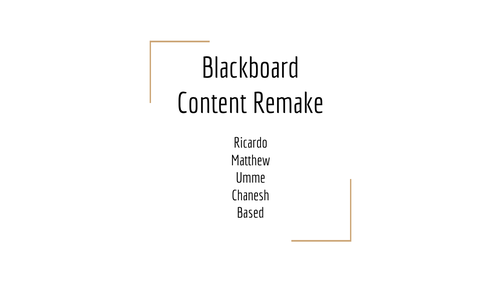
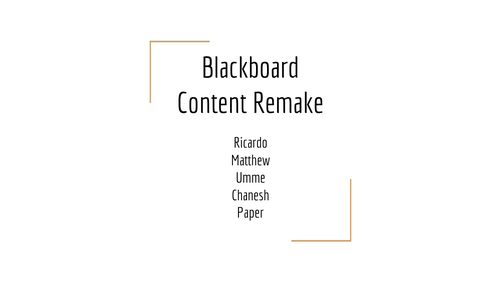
Based: Based -> Paper (250, 213)
